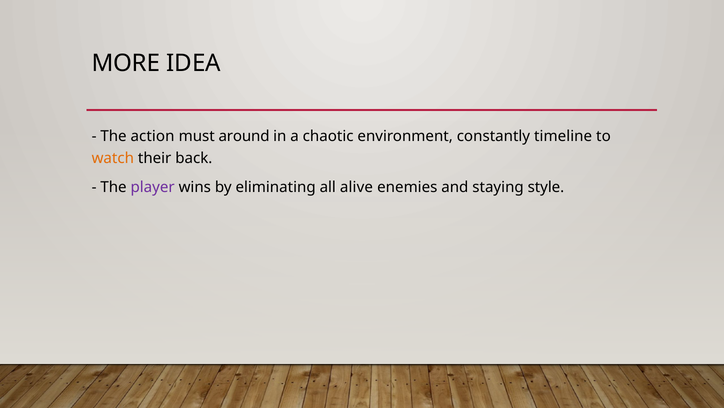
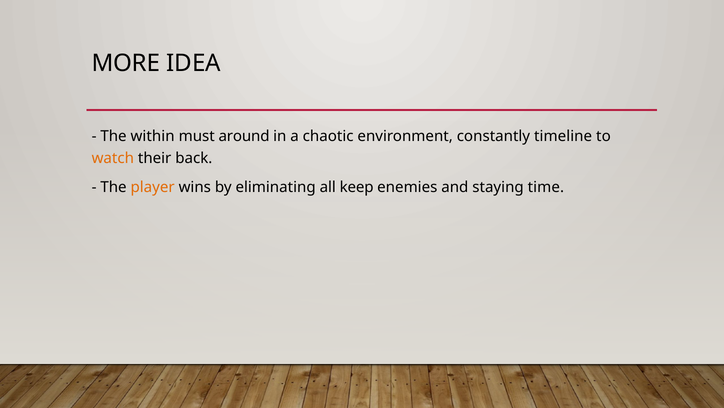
action: action -> within (153, 136)
player colour: purple -> orange (153, 187)
alive: alive -> keep (357, 187)
style: style -> time (546, 187)
